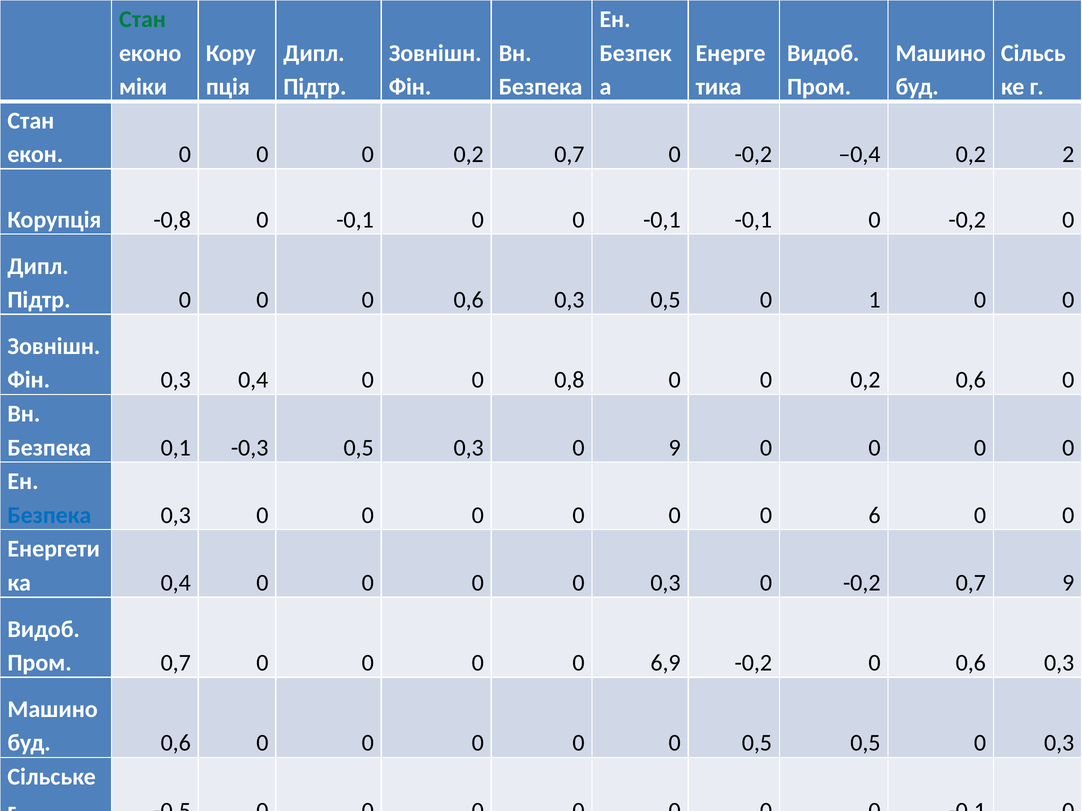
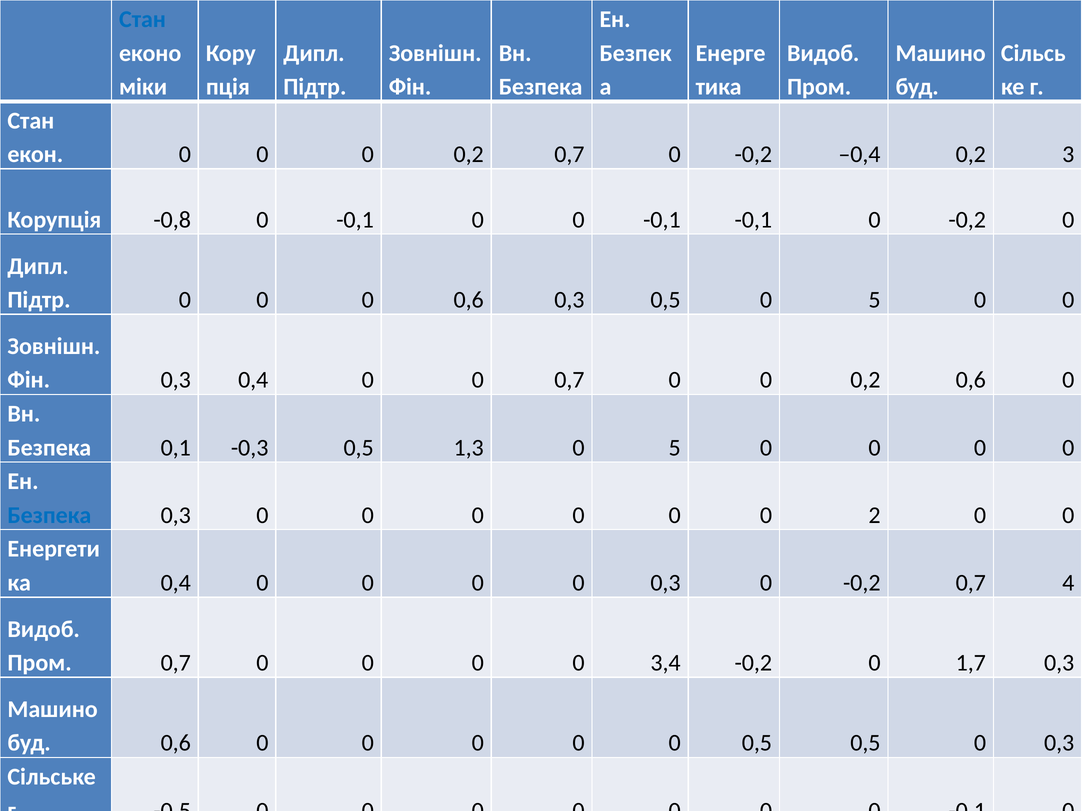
Стан colour: green -> blue (143, 19)
2: 2 -> 3 (1068, 155)
0,5 0 1: 1 -> 5 (875, 300)
0 0,8: 0,8 -> 0,7 (569, 380)
0,5 0,3: 0,3 -> 1,3 (469, 448)
9: 9 -> 5 (675, 448)
6: 6 -> 2 (875, 515)
0,7 9: 9 -> 4 (1068, 583)
6,9: 6,9 -> 3,4 (665, 663)
-0,2 0 0,6: 0,6 -> 1,7 (971, 663)
